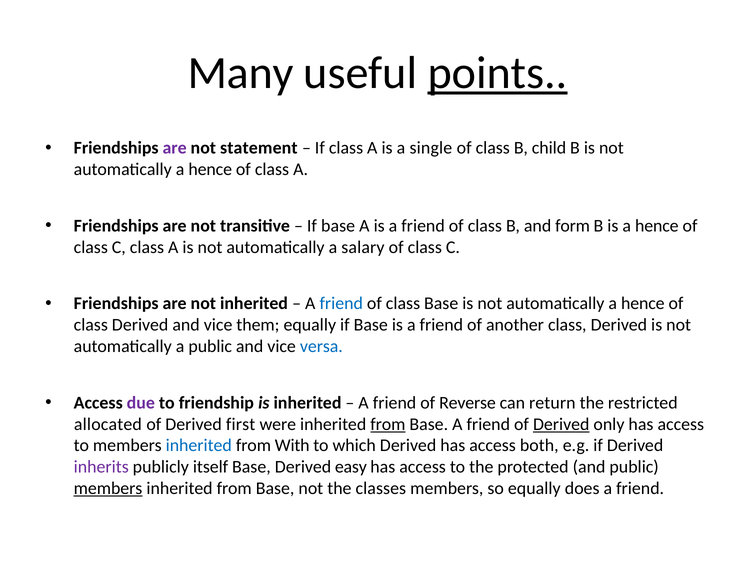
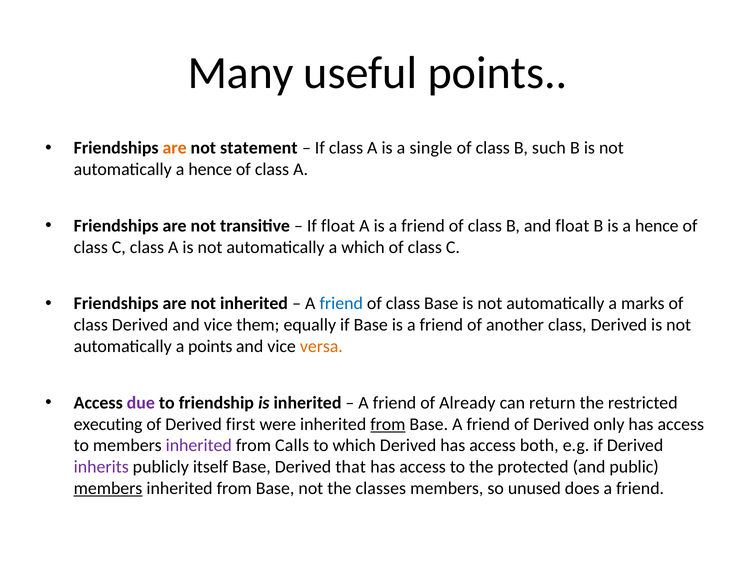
points underline: present -> none (498, 73)
are colour: purple -> orange (175, 148)
child: child -> such (549, 148)
base: base -> float (338, 226)
and form: form -> float (572, 226)
a salary: salary -> which (363, 247)
hence: hence -> marks (643, 304)
a public: public -> points (210, 346)
versa colour: blue -> orange (321, 346)
Reverse: Reverse -> Already (467, 403)
allocated: allocated -> executing (108, 424)
Derived underline: present -> none (561, 424)
inherited colour: blue -> purple (199, 446)
With: With -> Calls (292, 446)
easy: easy -> that (351, 467)
so equally: equally -> unused (534, 488)
